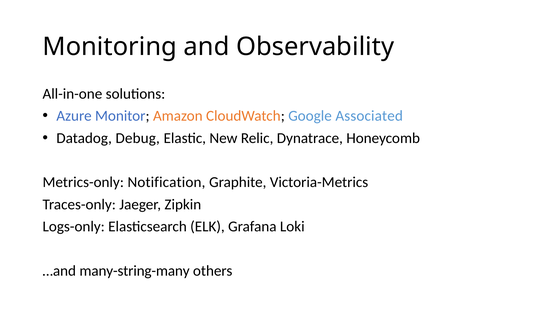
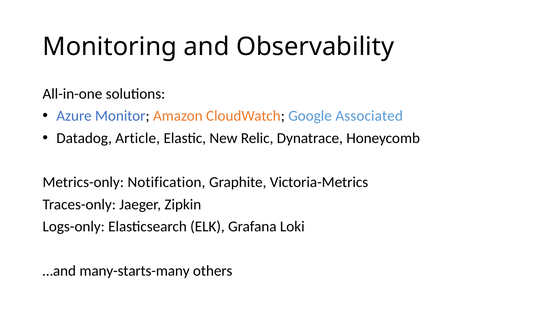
Debug: Debug -> Article (138, 138)
many-string-many: many-string-many -> many-starts-many (135, 271)
